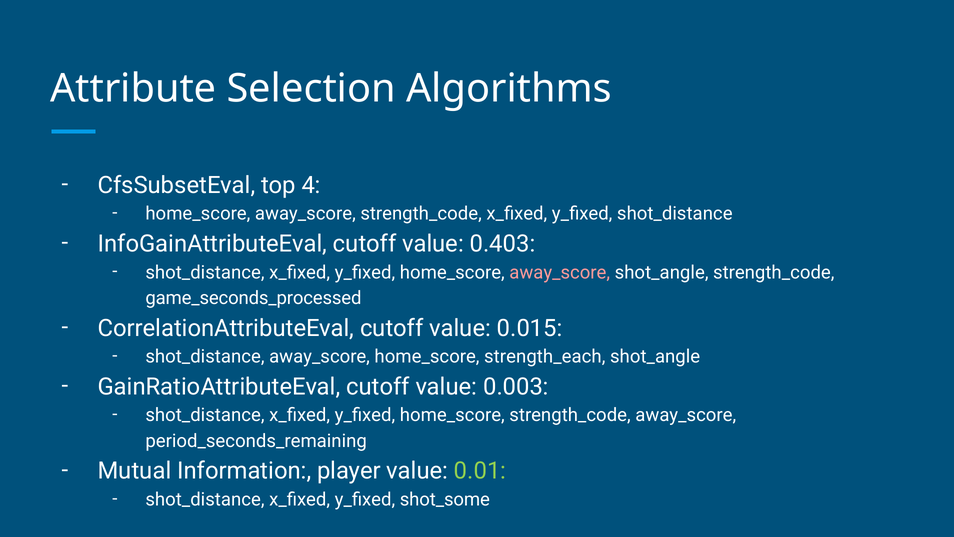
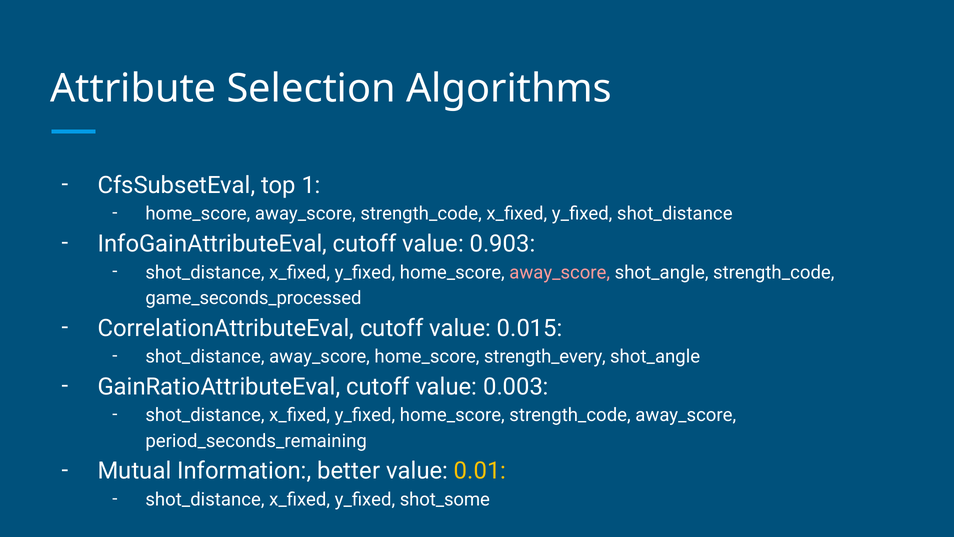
4: 4 -> 1 (311, 185)
0.403: 0.403 -> 0.903 (503, 244)
strength_each: strength_each -> strength_every (545, 356)
player: player -> better (349, 471)
0.01 colour: light green -> yellow (480, 471)
